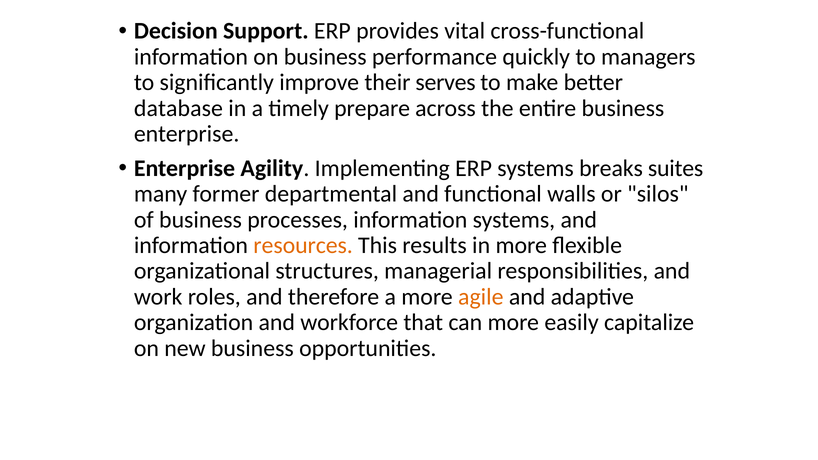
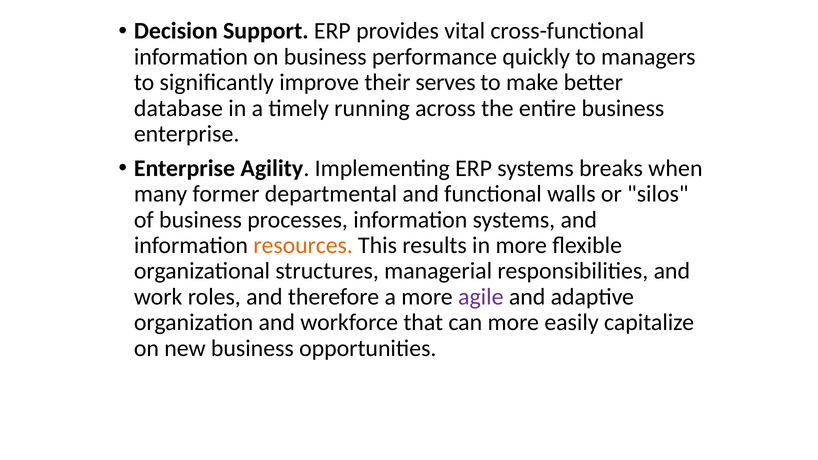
prepare: prepare -> running (372, 108)
suites: suites -> when (675, 168)
agile colour: orange -> purple (481, 297)
